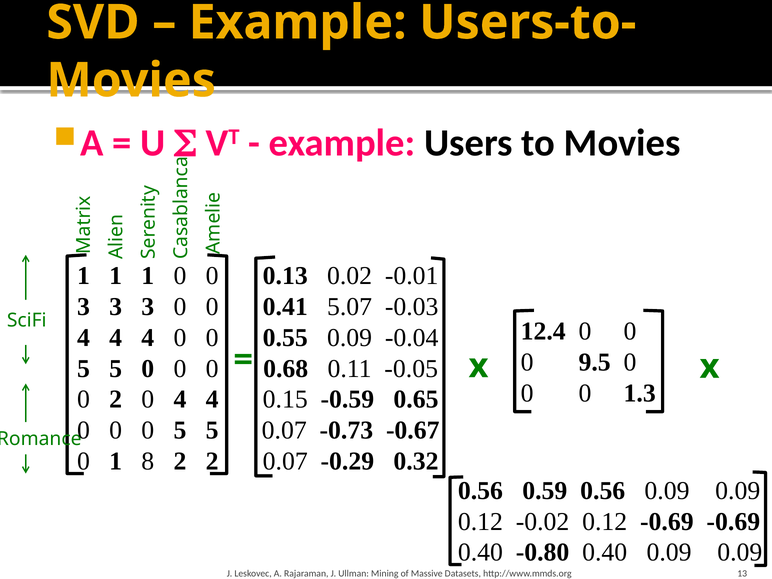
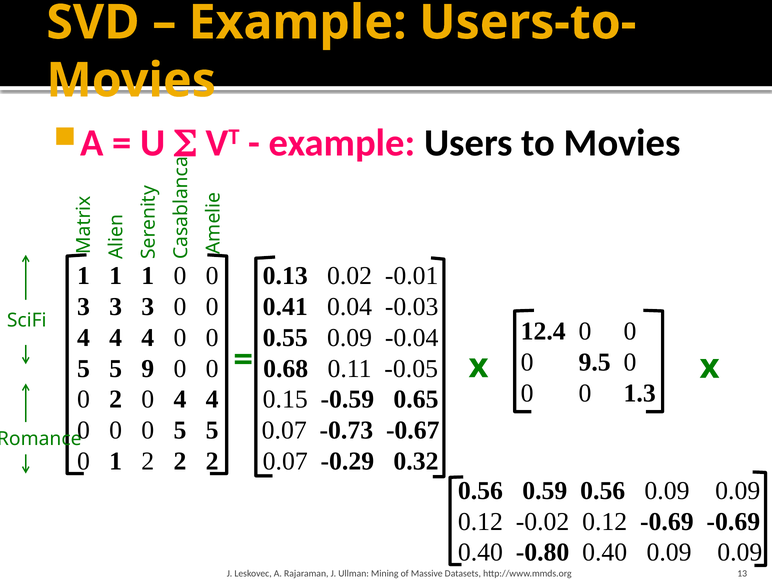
5.07: 5.07 -> 0.04 (350, 307)
0: 0 -> 9 (148, 369)
1 8: 8 -> 2 (148, 461)
